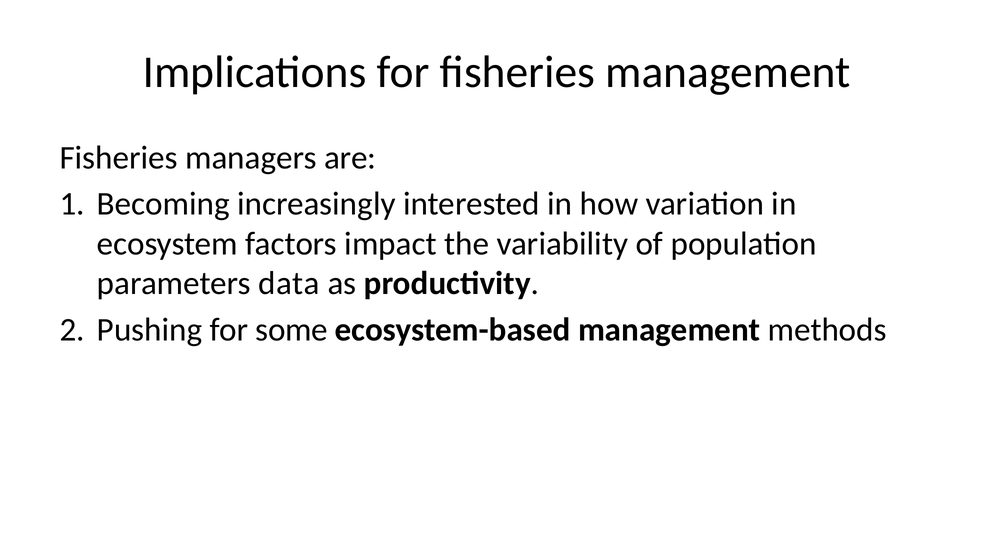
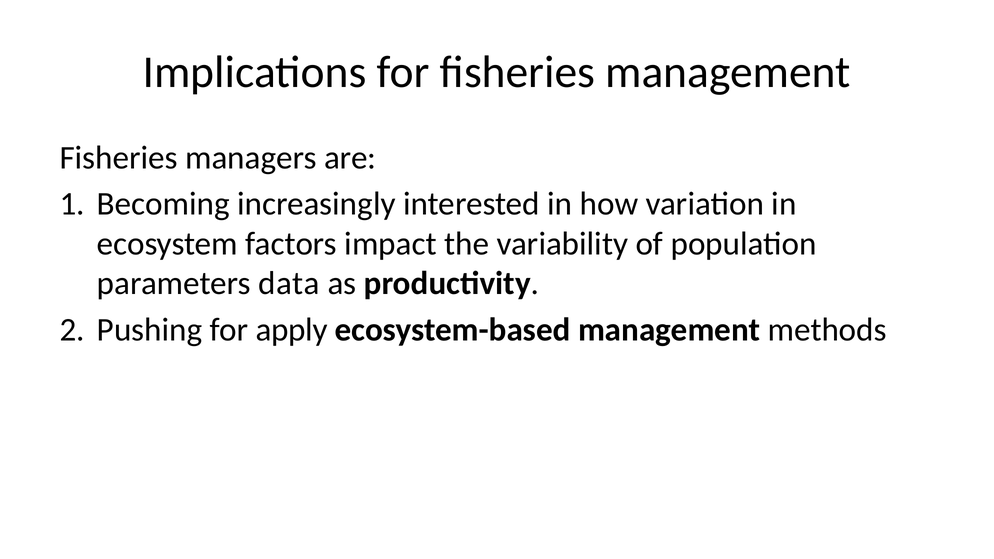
some: some -> apply (292, 330)
